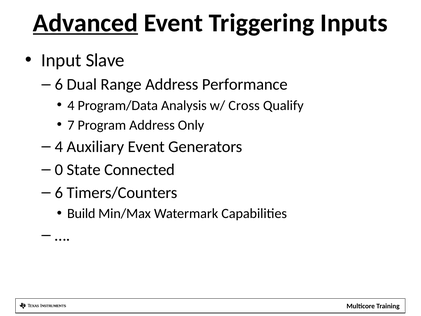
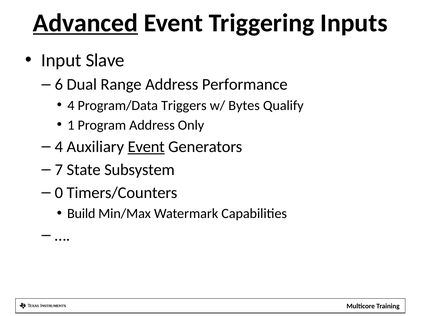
Analysis: Analysis -> Triggers (184, 105)
Cross: Cross -> Bytes (244, 105)
7: 7 -> 1 (71, 125)
Event underline: none -> present (146, 147)
0: 0 -> 7 (59, 170)
Connected: Connected -> Subsystem (139, 170)
6: 6 -> 0 (59, 193)
